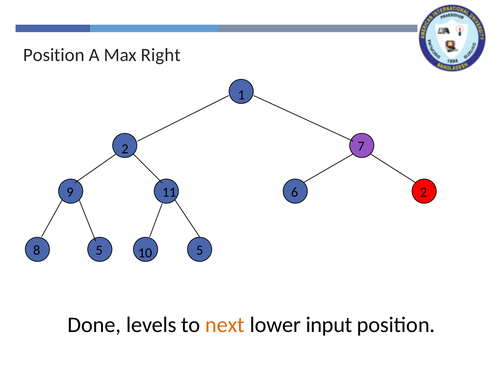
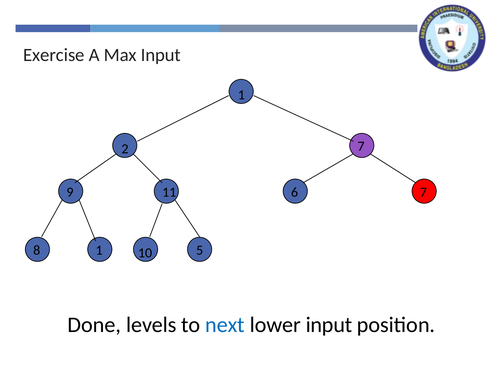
Position: Position -> Exercise (54, 55)
Max Right: Right -> Input (161, 55)
6 2: 2 -> 7 (423, 192)
8 5: 5 -> 1 (99, 250)
next colour: orange -> blue (225, 325)
